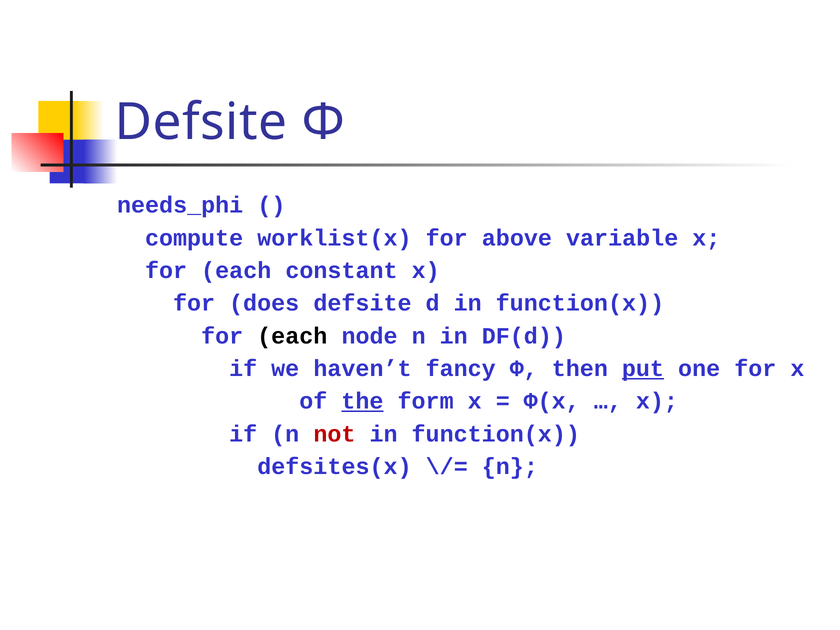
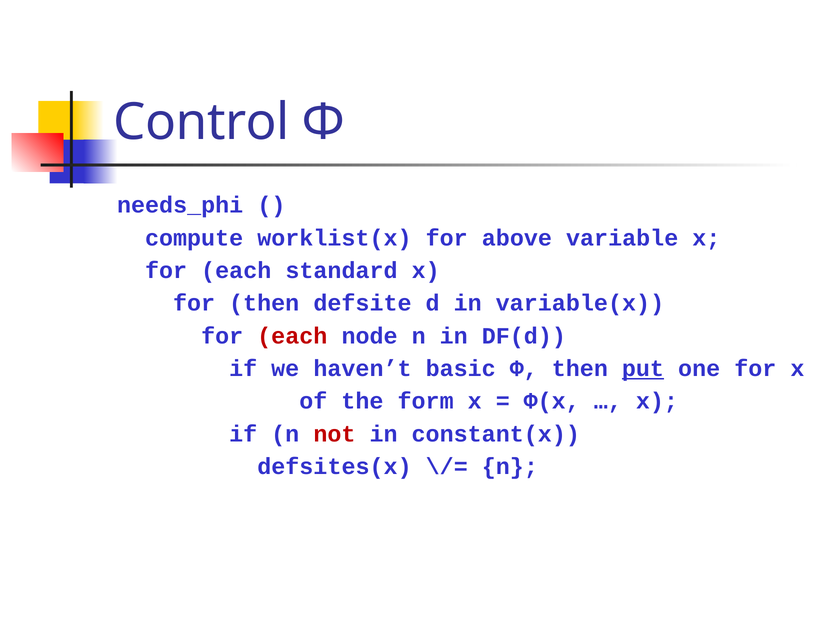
Defsite: Defsite -> Control (201, 123)
constant: constant -> standard (341, 271)
for does: does -> then (264, 303)
d in function(x: function(x -> variable(x (580, 303)
each colour: black -> red (292, 336)
fancy: fancy -> basic (461, 369)
the underline: present -> none (362, 401)
function(x: function(x -> constant(x (496, 434)
